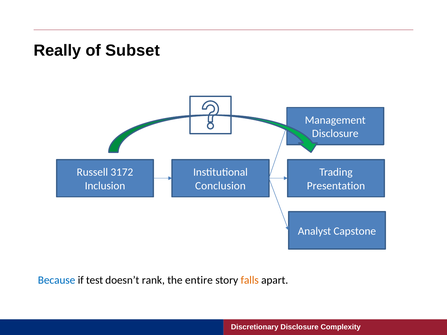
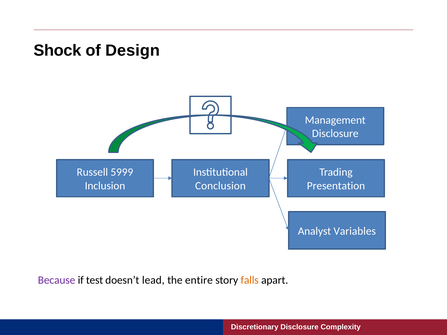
Really: Really -> Shock (57, 51)
Subset: Subset -> Design (133, 51)
3172: 3172 -> 5999 (122, 172)
Capstone: Capstone -> Variables (355, 231)
Because colour: blue -> purple (57, 280)
rank: rank -> lead (153, 280)
